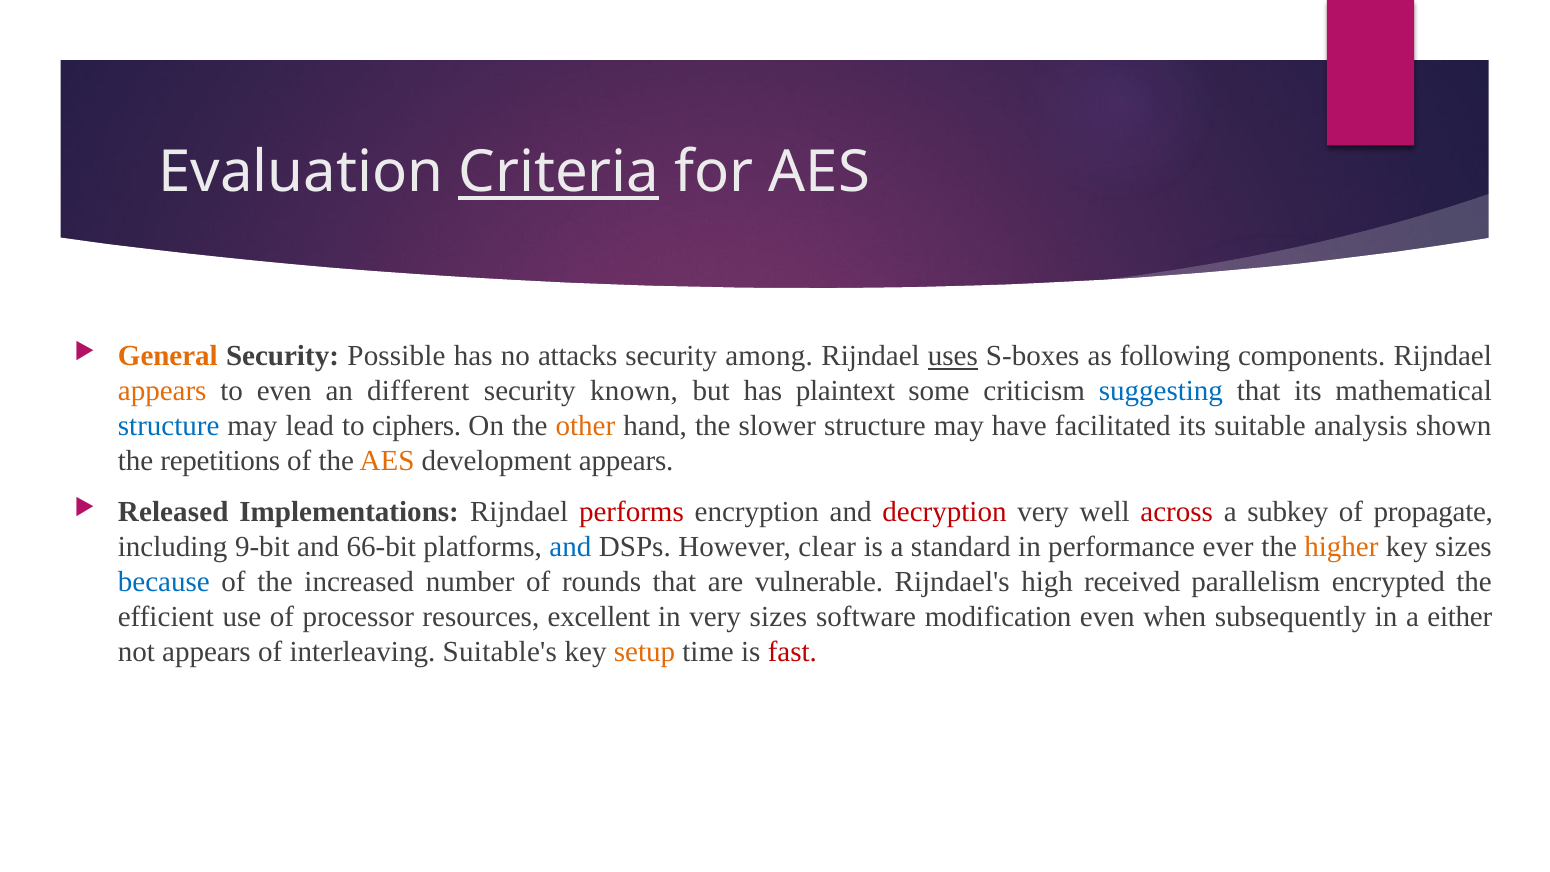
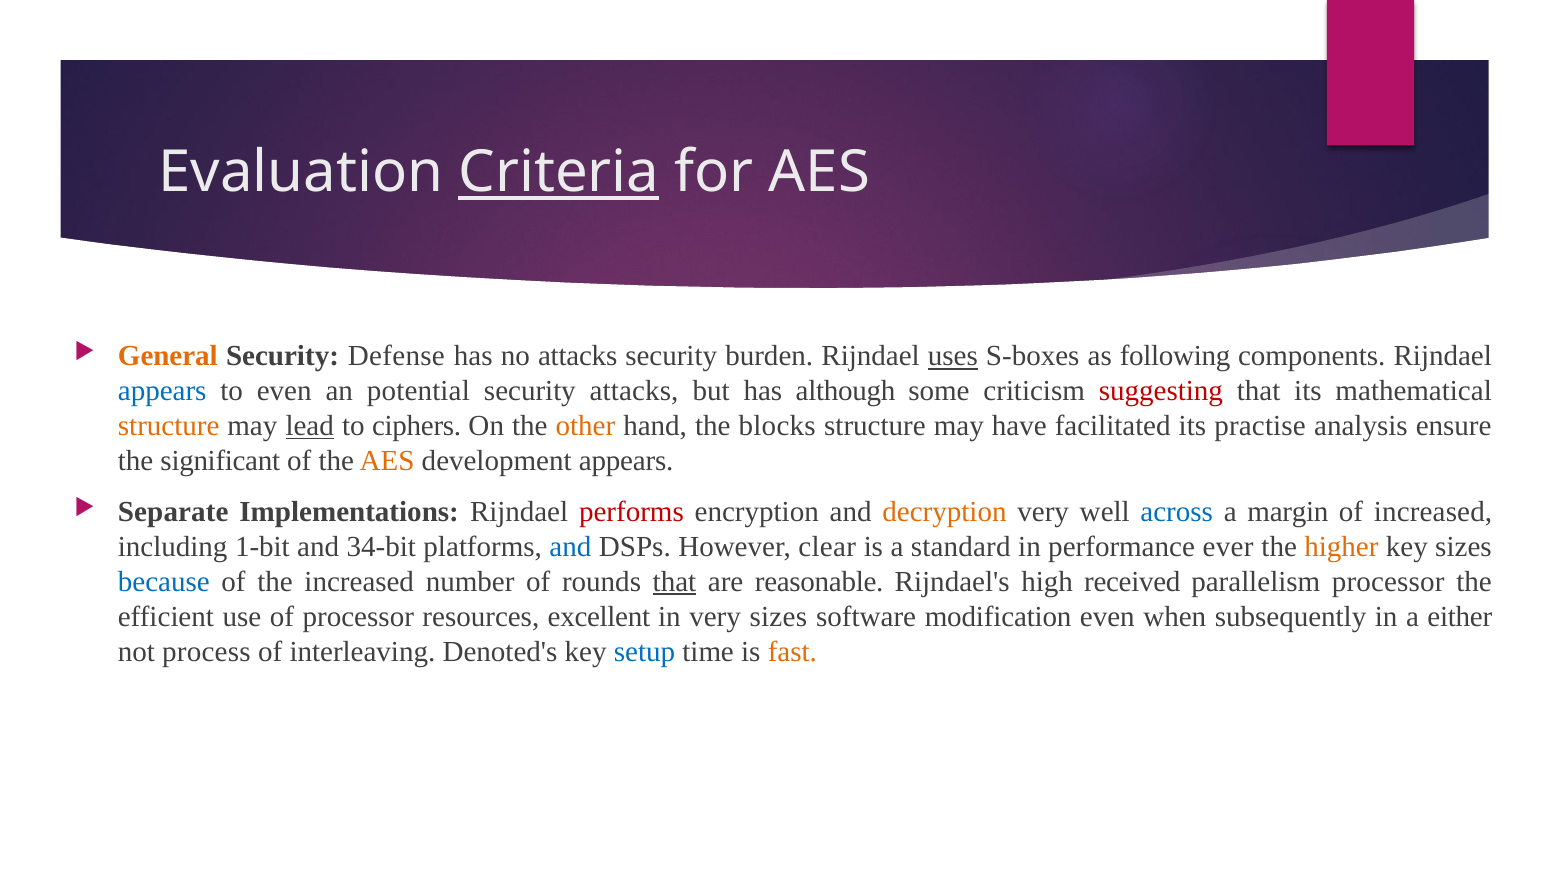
Possible: Possible -> Defense (396, 356)
among: among -> burden (769, 356)
appears colour: orange -> blue (162, 391)
different: different -> potential (418, 391)
security known: known -> attacks (634, 391)
plaintext: plaintext -> although (846, 391)
suggesting colour: blue -> red (1161, 391)
structure colour: blue -> orange (169, 426)
lead underline: none -> present (310, 426)
slower: slower -> blocks (777, 426)
suitable: suitable -> practise (1260, 426)
shown: shown -> ensure (1454, 426)
repetitions: repetitions -> significant (220, 461)
Released: Released -> Separate (173, 512)
decryption colour: red -> orange (944, 512)
across colour: red -> blue (1177, 512)
subkey: subkey -> margin (1288, 512)
of propagate: propagate -> increased (1433, 512)
9-bit: 9-bit -> 1-bit (262, 547)
66-bit: 66-bit -> 34-bit (381, 547)
that underline: none -> present (674, 582)
vulnerable: vulnerable -> reasonable (819, 582)
parallelism encrypted: encrypted -> processor (1388, 582)
not appears: appears -> process (206, 651)
Suitable's: Suitable's -> Denoted's (500, 651)
setup colour: orange -> blue (645, 651)
fast colour: red -> orange (792, 651)
